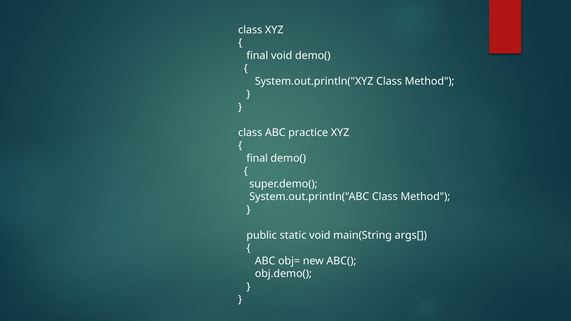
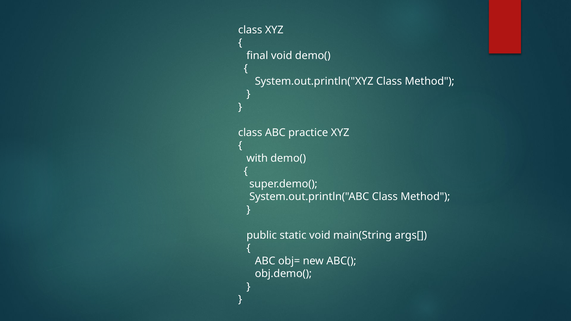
final: final -> with (257, 158)
